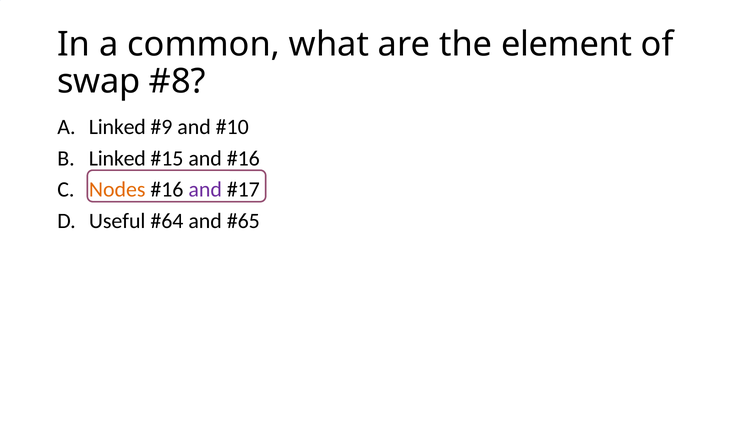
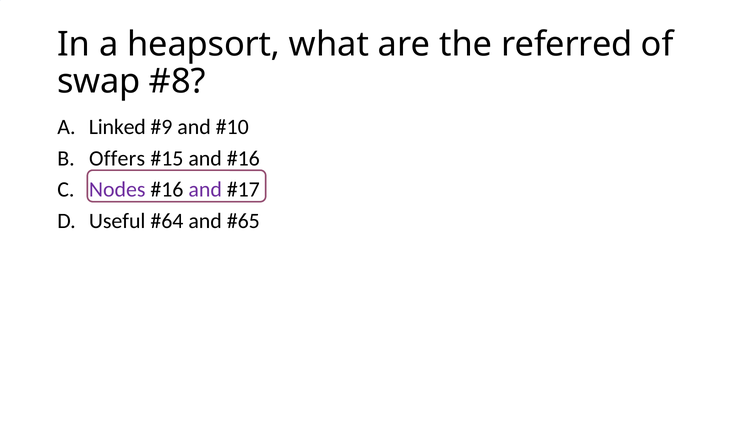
common: common -> heapsort (204, 45)
element: element -> referred (567, 45)
Linked: Linked -> Offers (117, 158)
Nodes colour: orange -> purple (117, 190)
